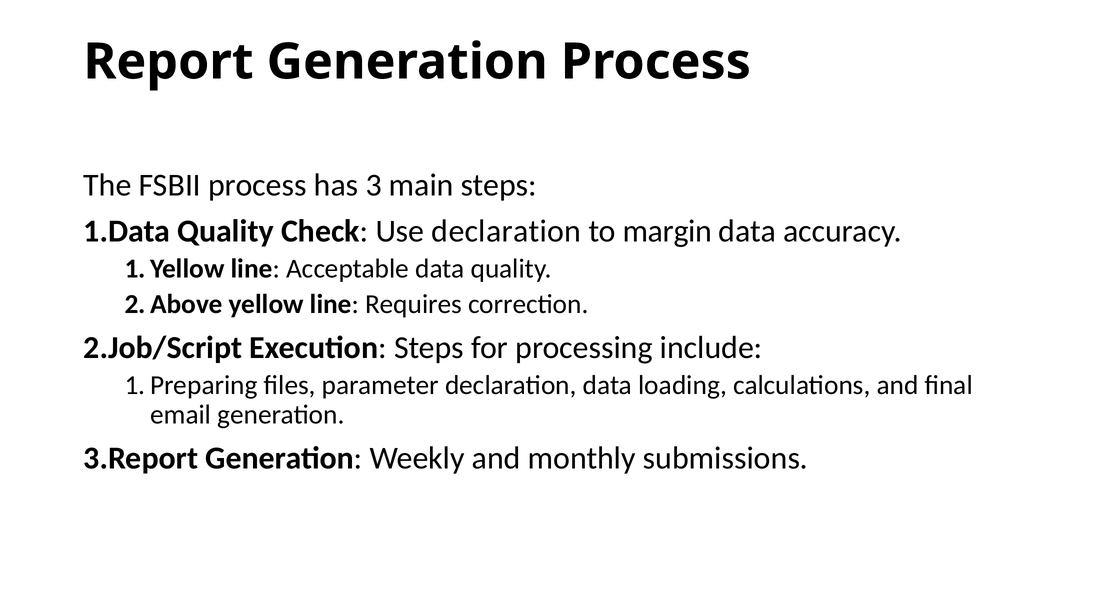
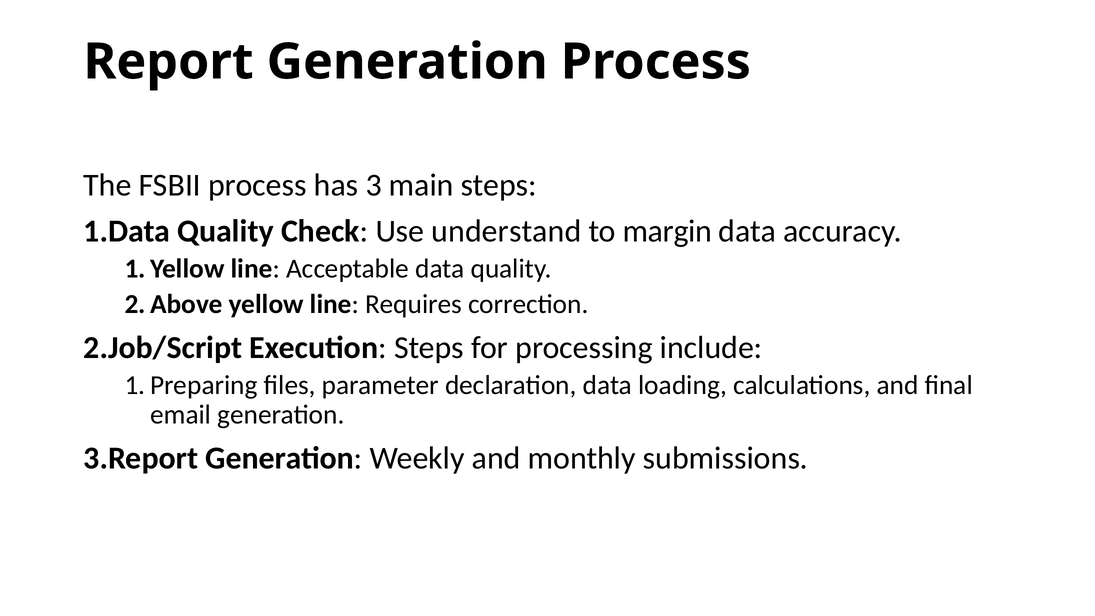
Use declaration: declaration -> understand (506, 231)
